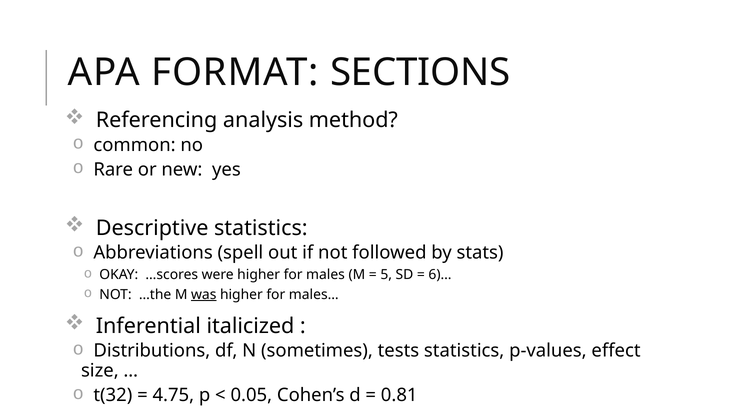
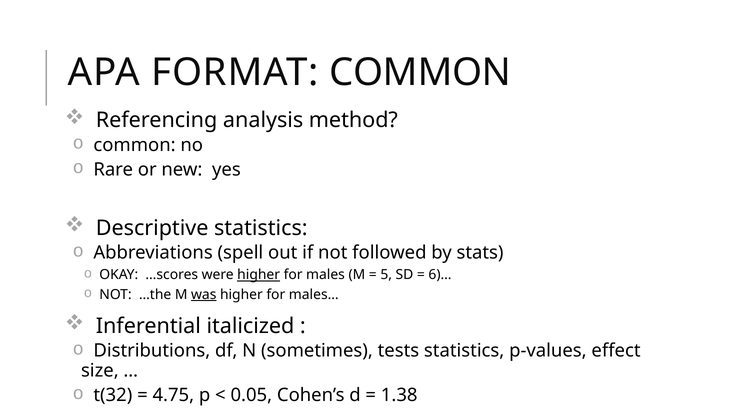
FORMAT SECTIONS: SECTIONS -> COMMON (420, 73)
higher underline: none -> present (259, 275)
0.81: 0.81 -> 1.38 (399, 395)
